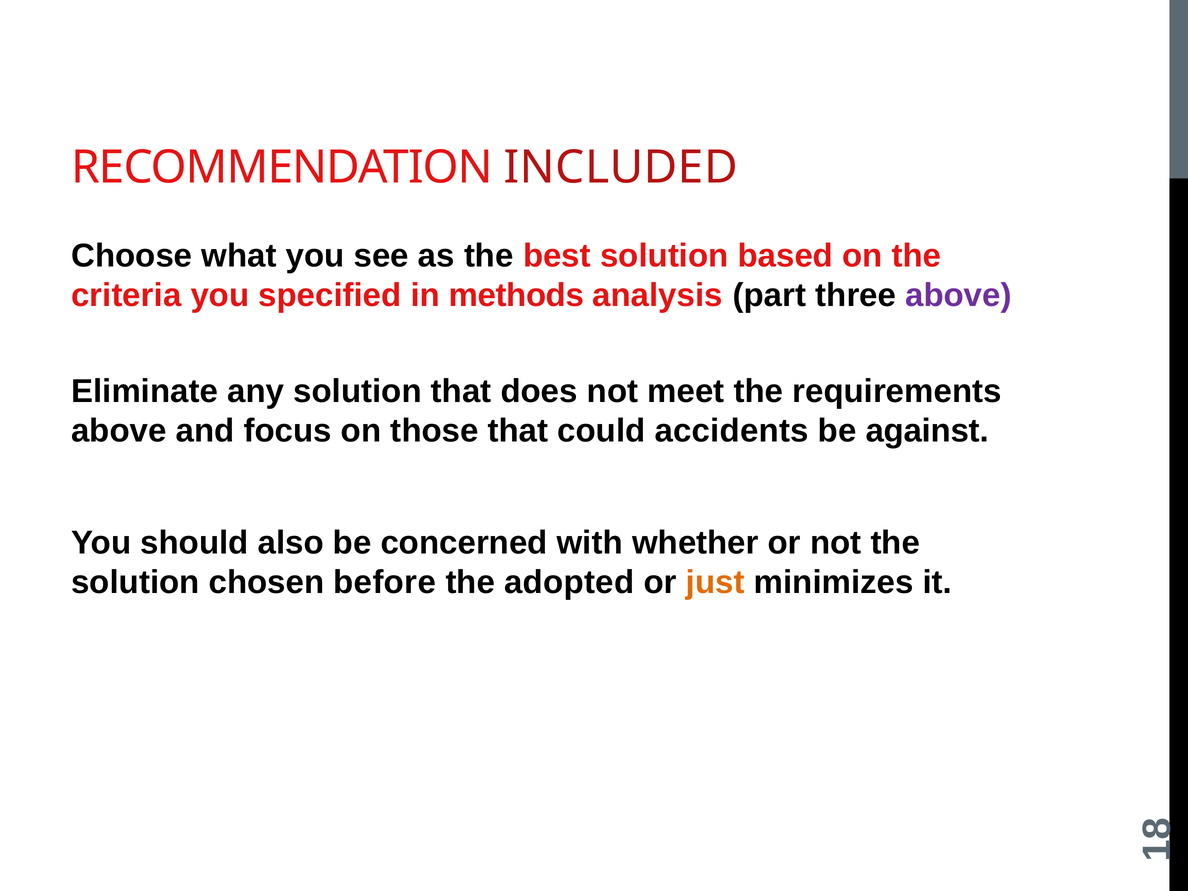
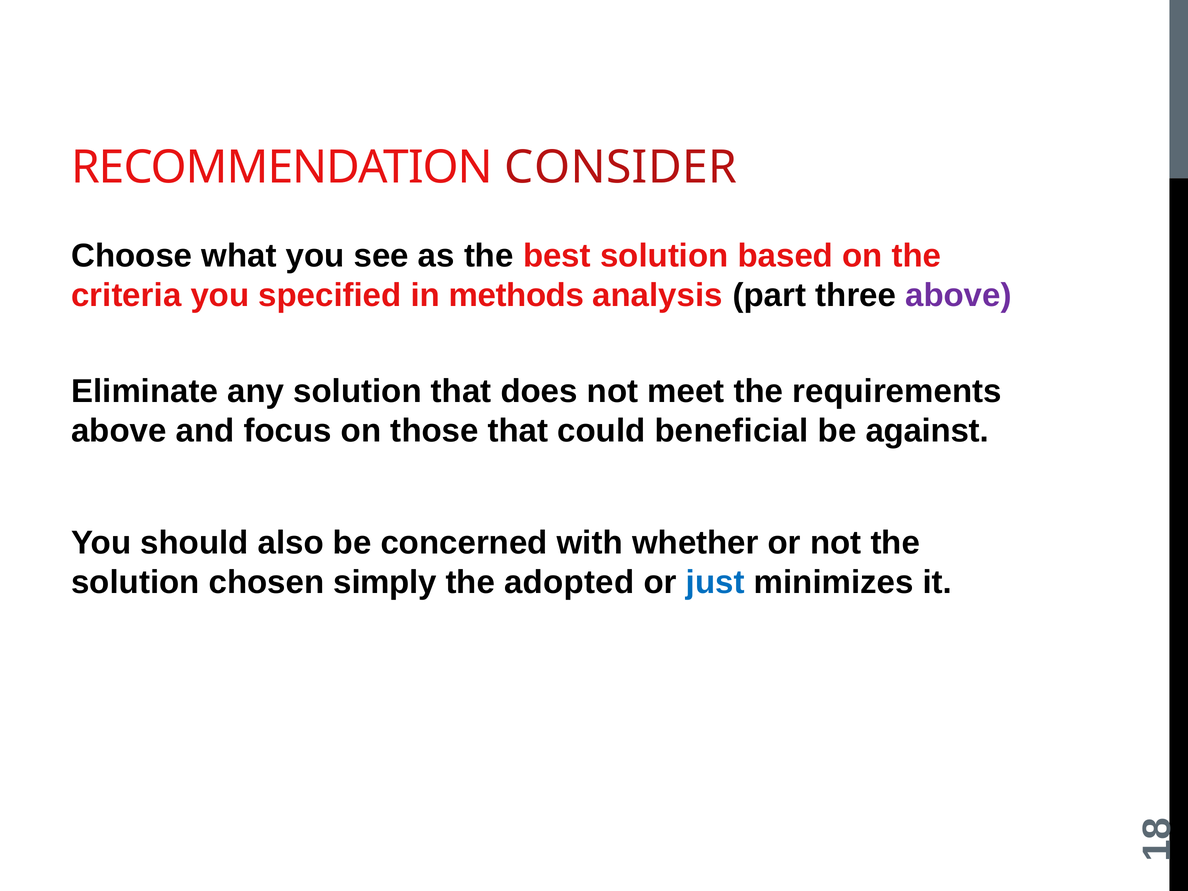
INCLUDED: INCLUDED -> CONSIDER (621, 168)
accidents: accidents -> beneficial (732, 431)
before: before -> simply (385, 583)
just colour: orange -> blue (715, 583)
